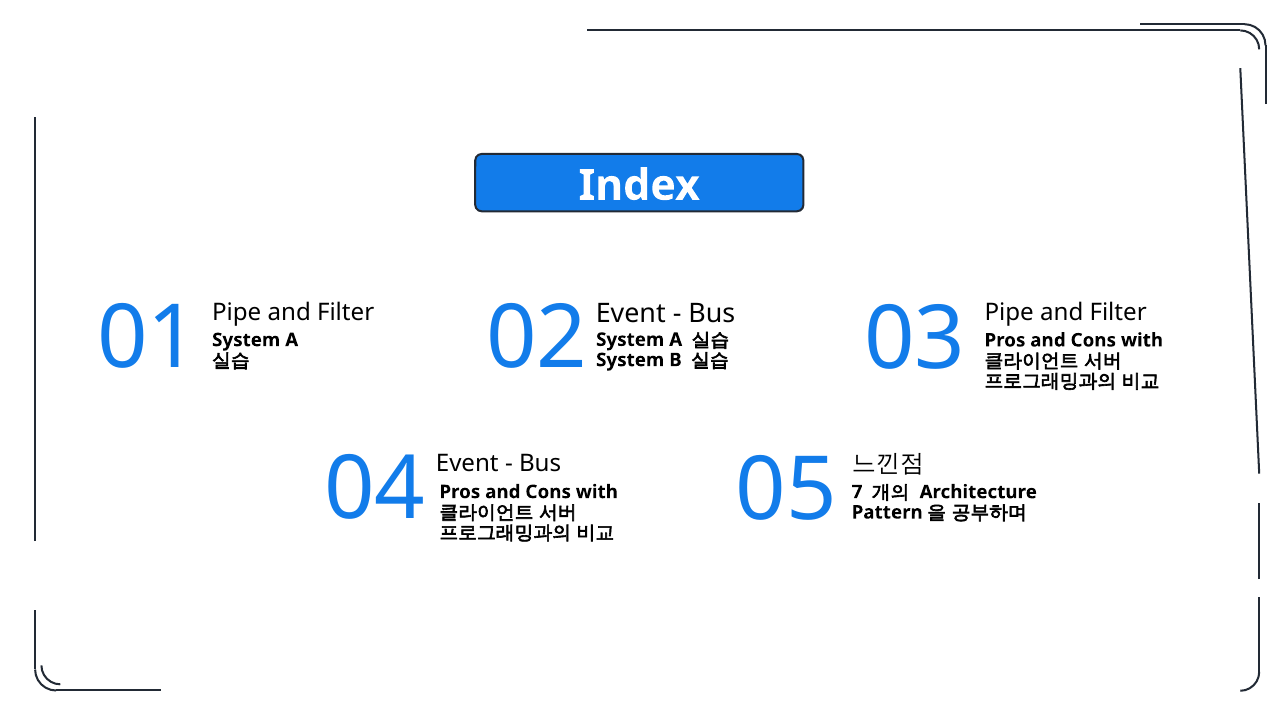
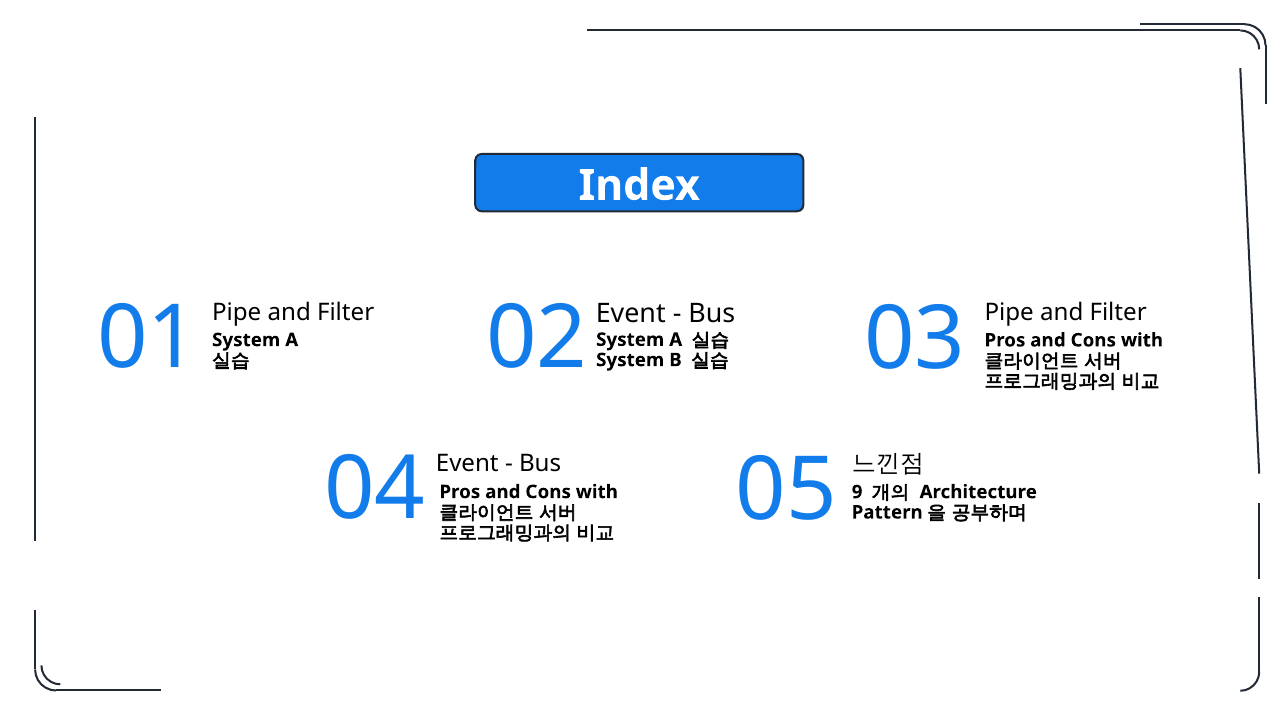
7: 7 -> 9 (857, 492)
